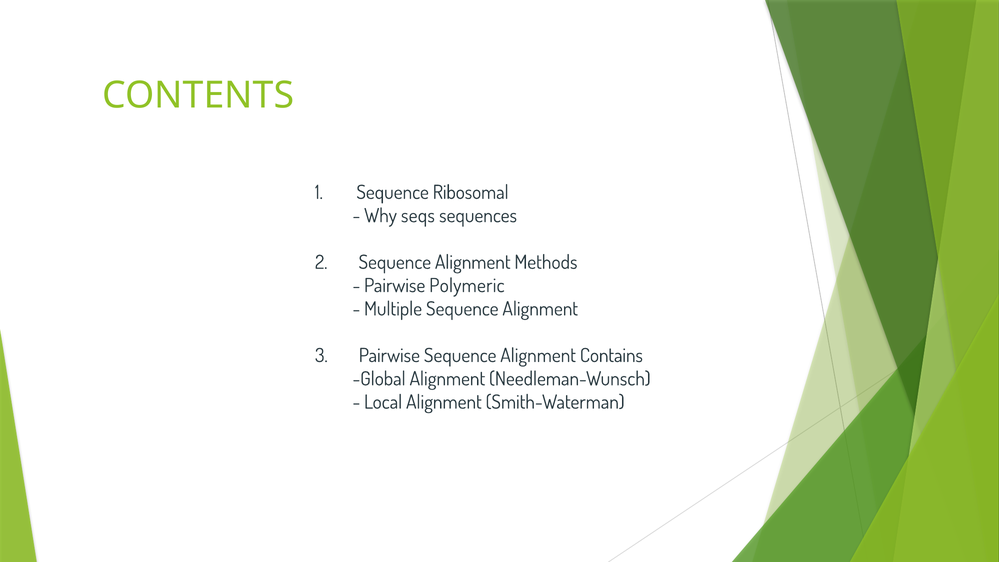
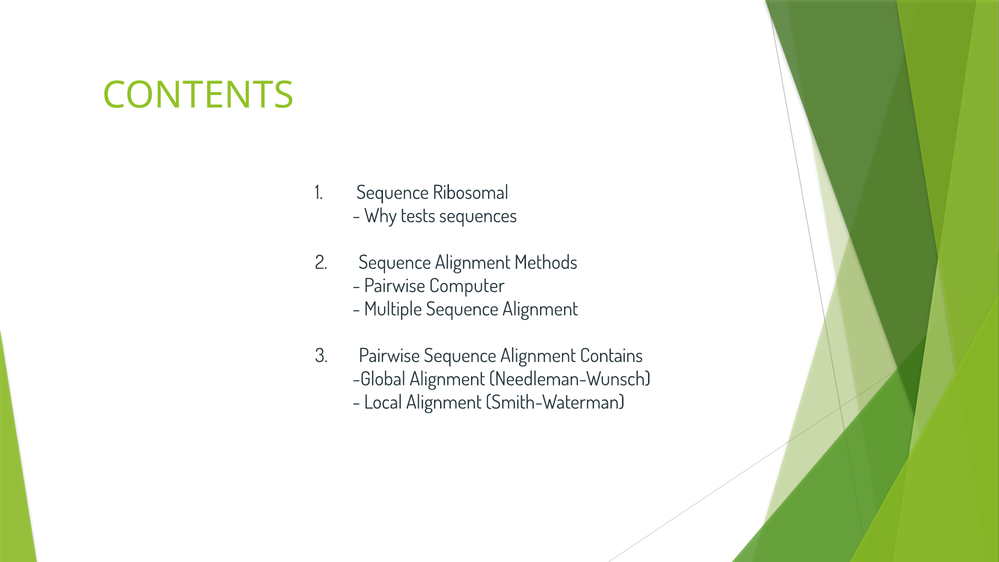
seqs: seqs -> tests (418, 216)
Polymeric: Polymeric -> Computer (467, 286)
